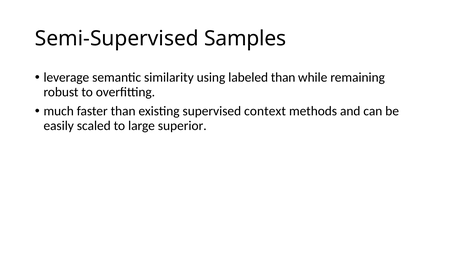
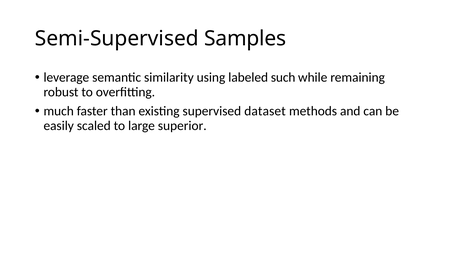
labeled than: than -> such (283, 77)
context: context -> dataset (265, 111)
